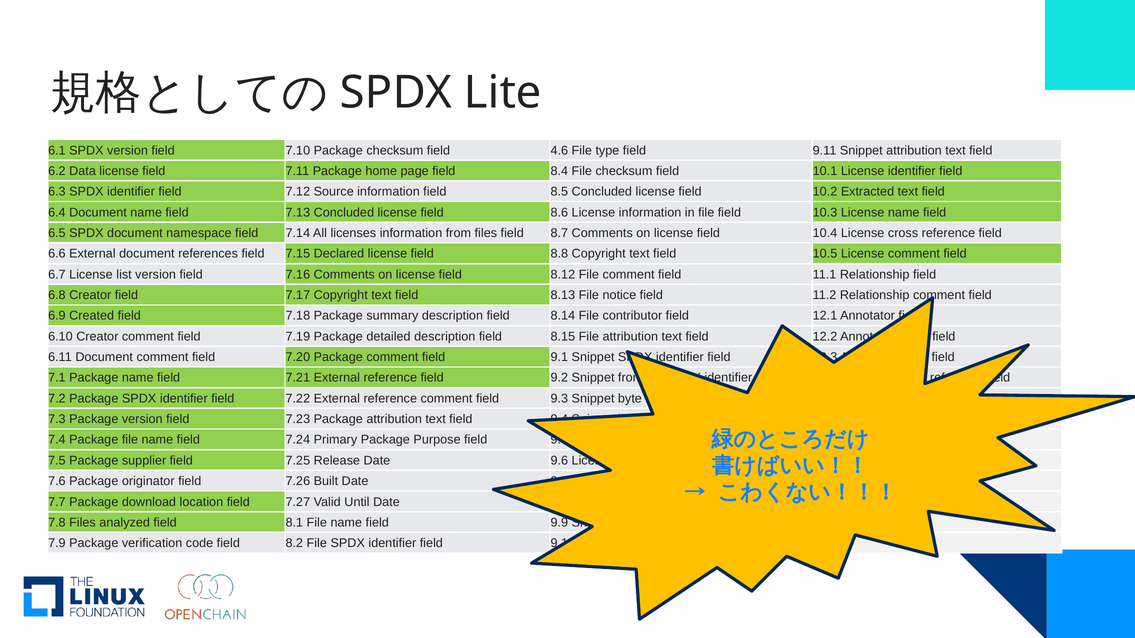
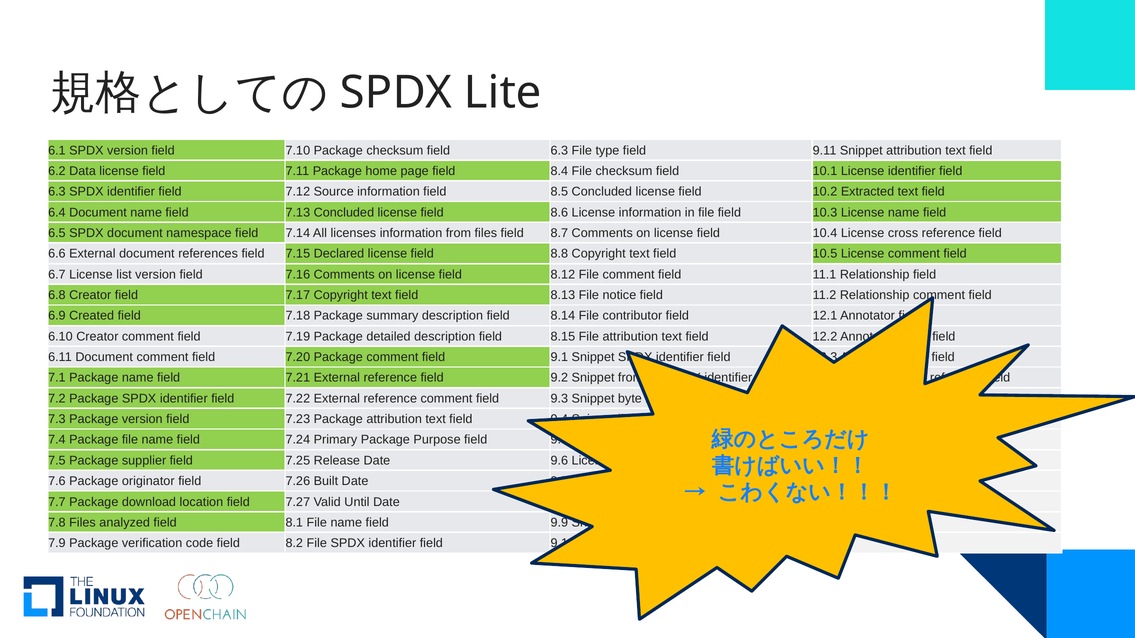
checksum field 4.6: 4.6 -> 6.3 (559, 150)
